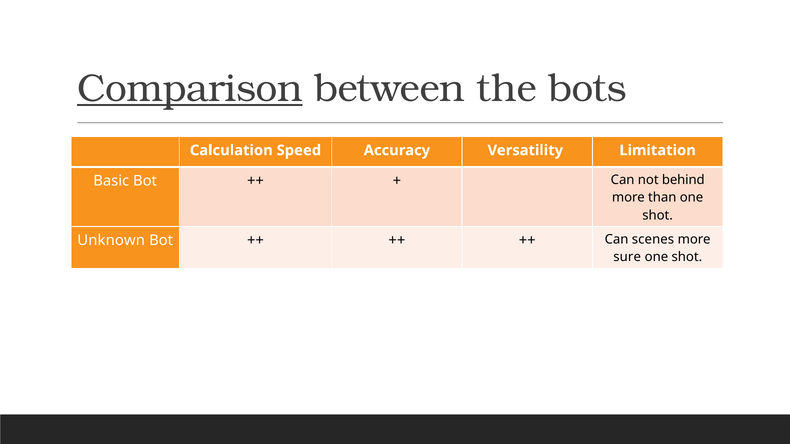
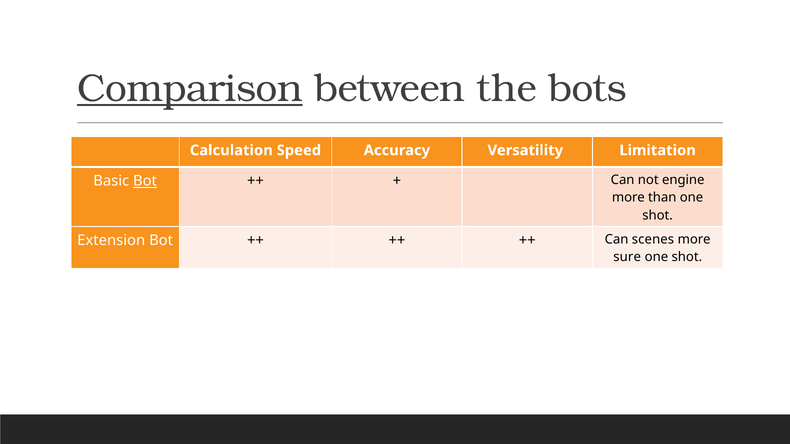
Bot underline: none -> present (145, 181)
behind: behind -> engine (683, 180)
Unknown: Unknown -> Extension (111, 241)
